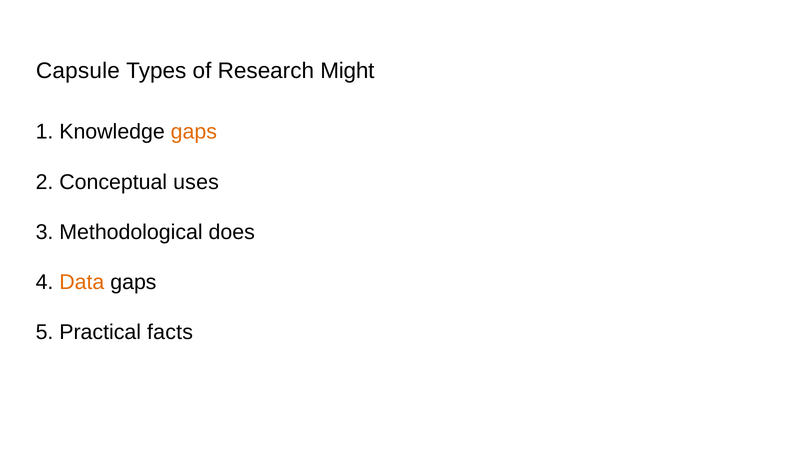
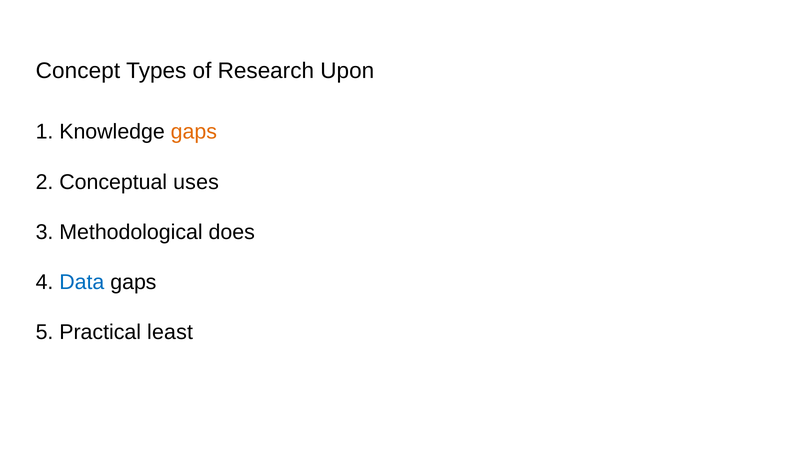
Capsule: Capsule -> Concept (78, 71)
Might: Might -> Upon (347, 71)
Data colour: orange -> blue (82, 283)
facts: facts -> least (170, 333)
